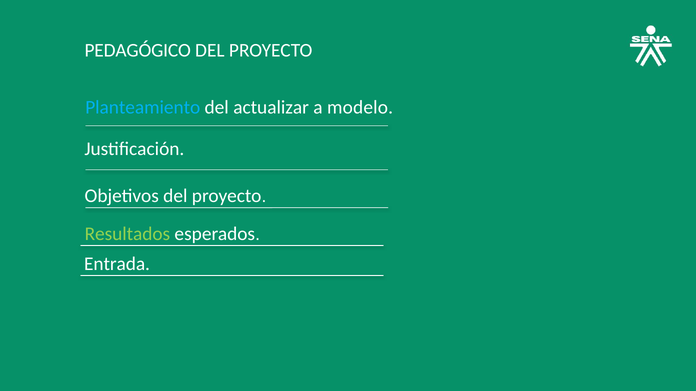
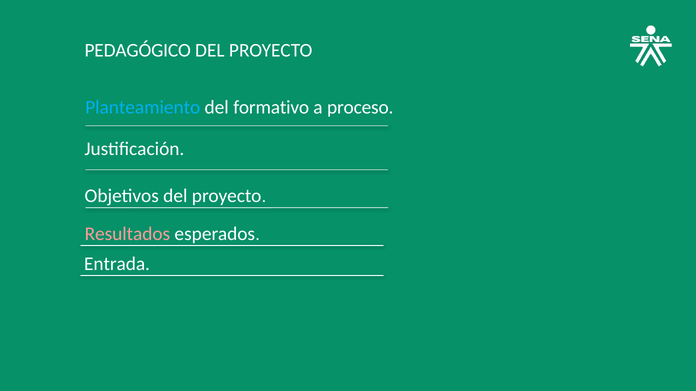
actualizar: actualizar -> formativo (271, 108)
modelo: modelo -> proceso (360, 108)
Resultados colour: light green -> pink (127, 234)
